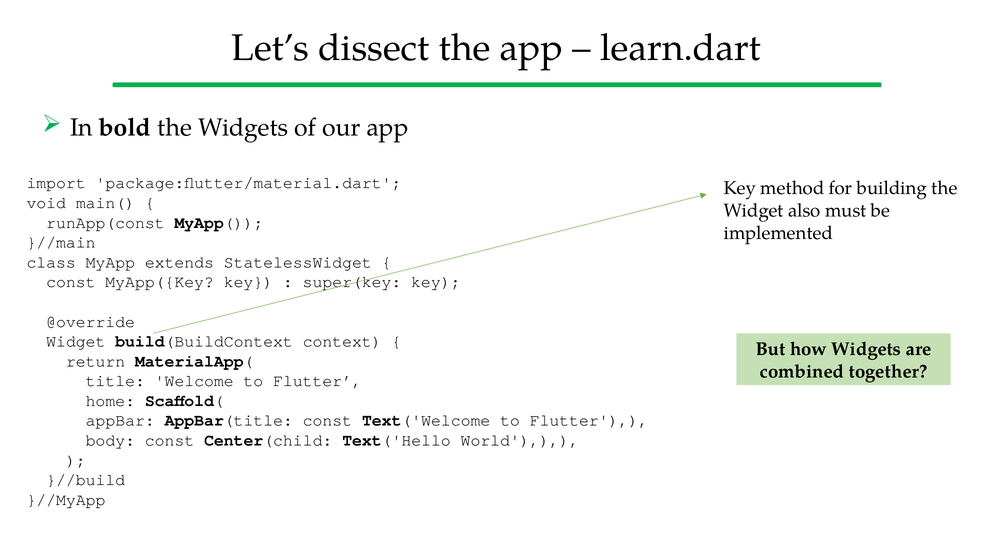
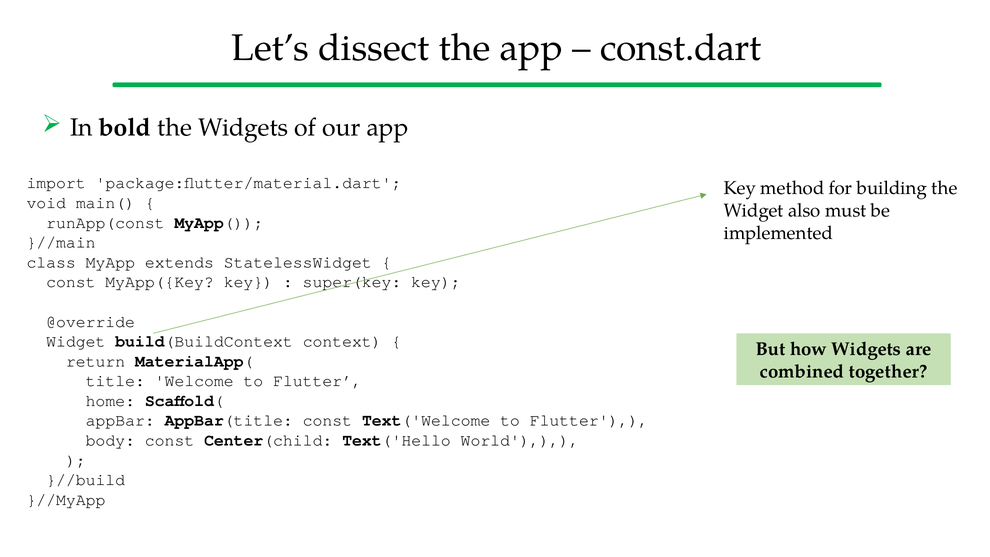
learn.dart: learn.dart -> const.dart (681, 48)
